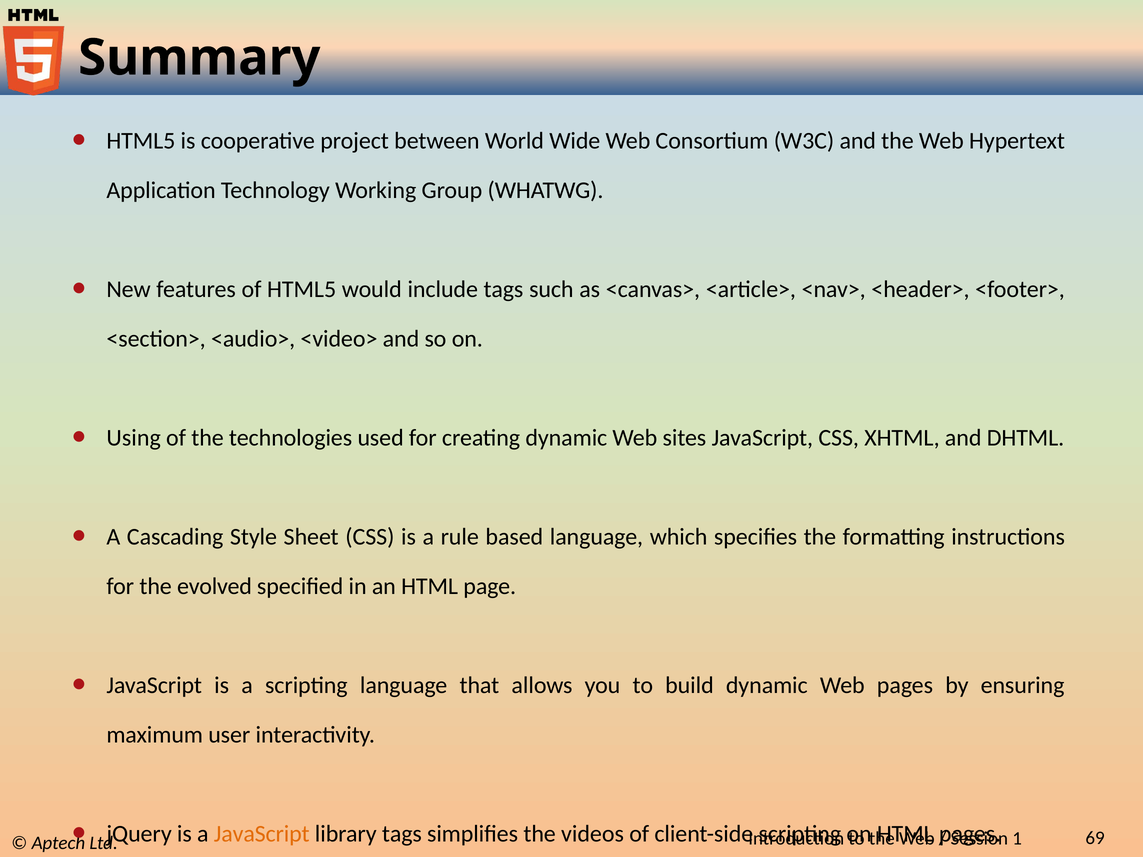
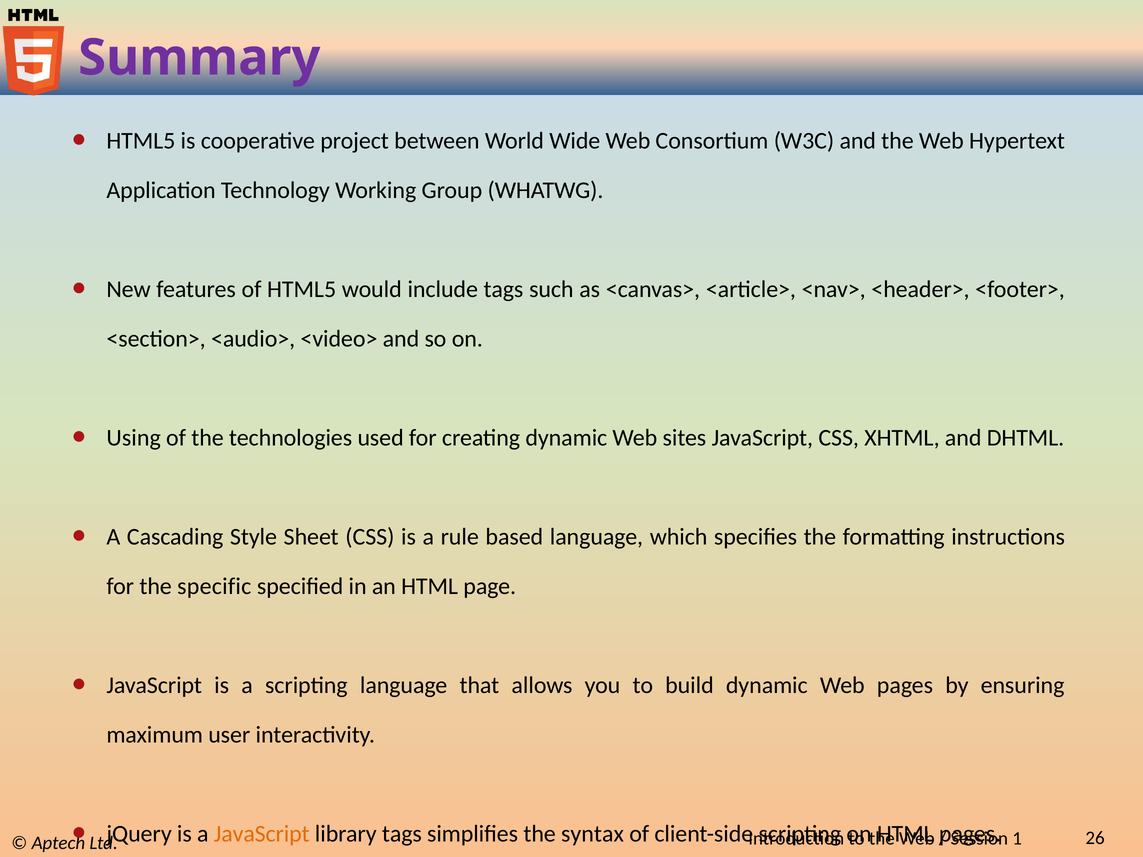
Summary colour: black -> purple (199, 58)
evolved: evolved -> specific (214, 586)
videos: videos -> syntax (592, 834)
69: 69 -> 26 (1095, 838)
